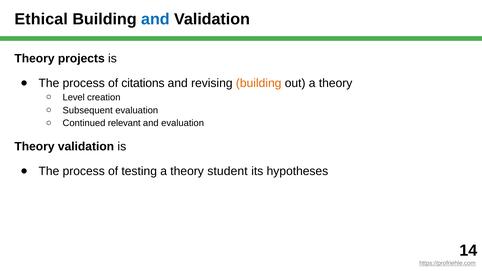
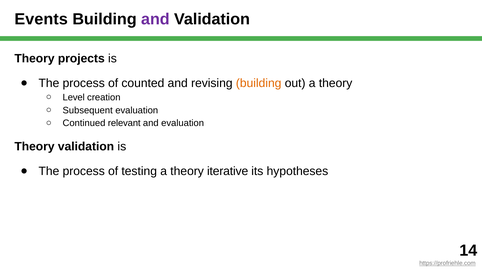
Ethical: Ethical -> Events (41, 19)
and colour: blue -> purple (155, 19)
citations: citations -> counted (143, 83)
student: student -> iterative (228, 171)
